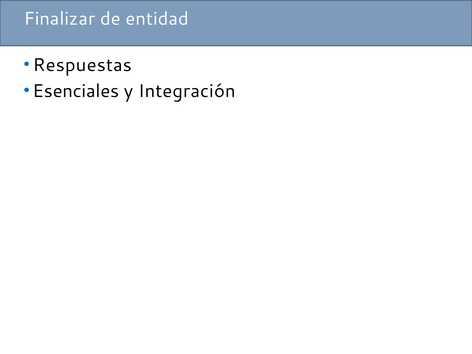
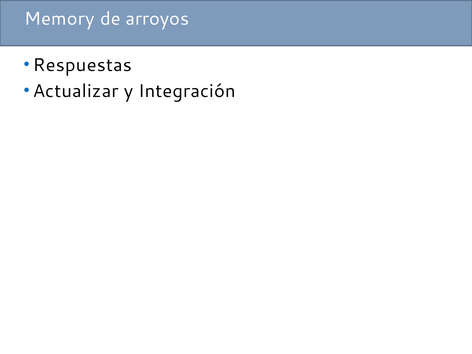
Finalizar: Finalizar -> Memory (59, 19)
entidad: entidad -> arroyos (157, 19)
Esenciales: Esenciales -> Actualizar (76, 91)
